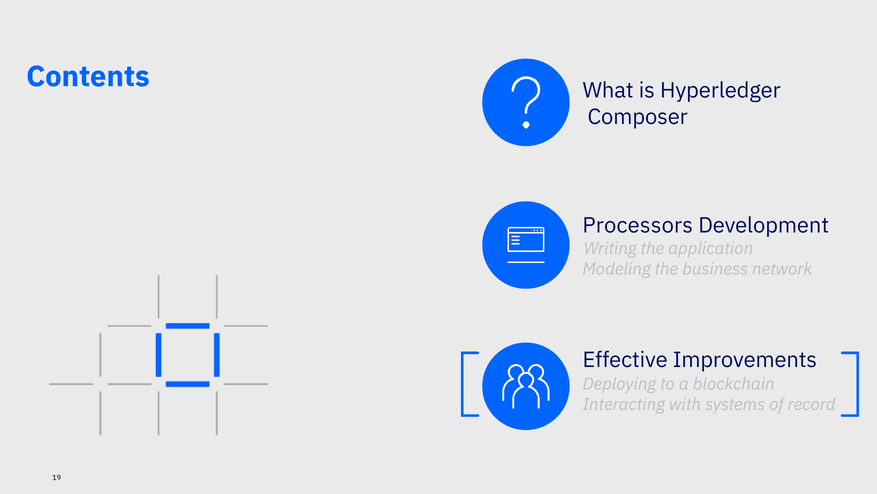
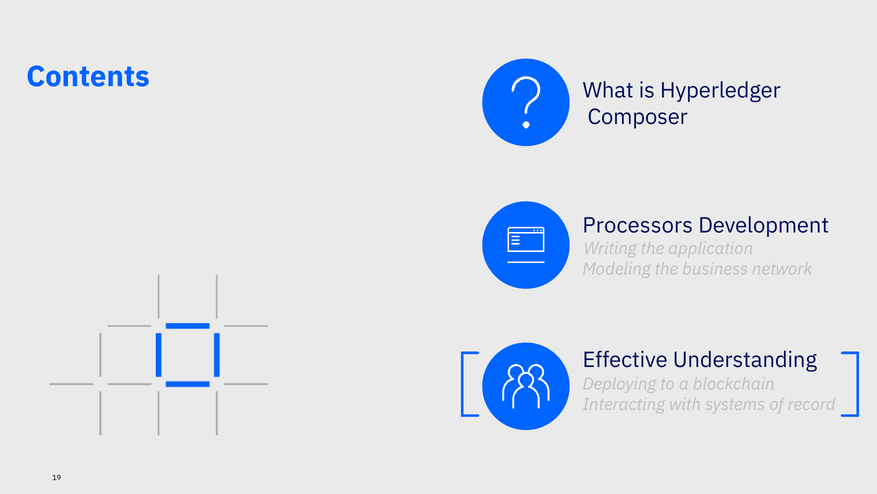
Improvements: Improvements -> Understanding (745, 359)
